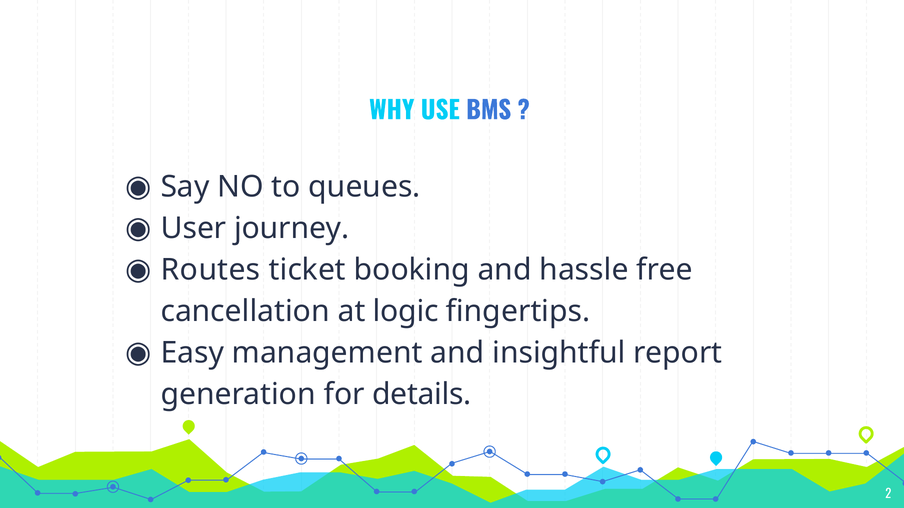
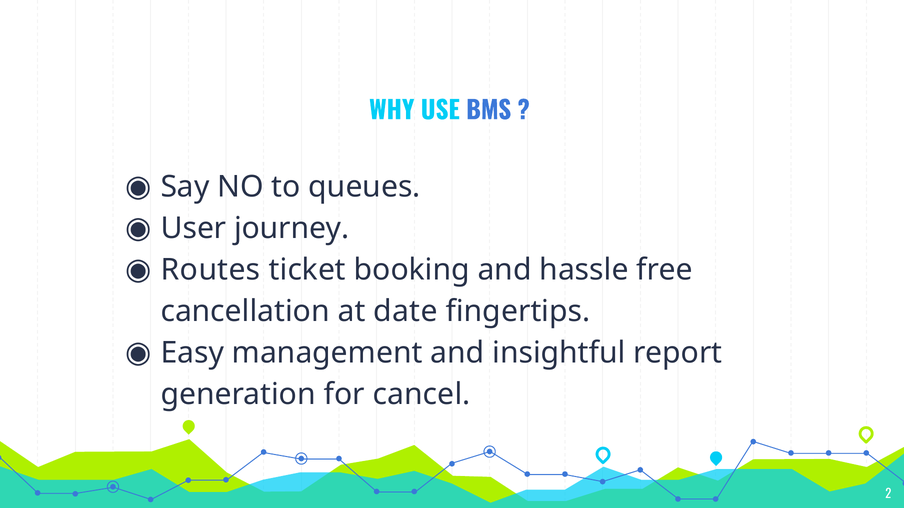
logic: logic -> date (405, 312)
details: details -> cancel (422, 395)
